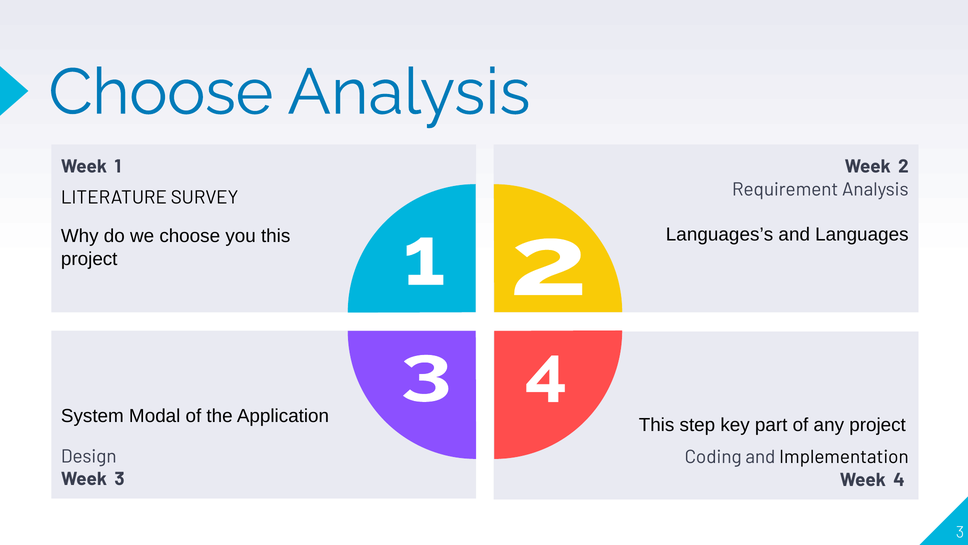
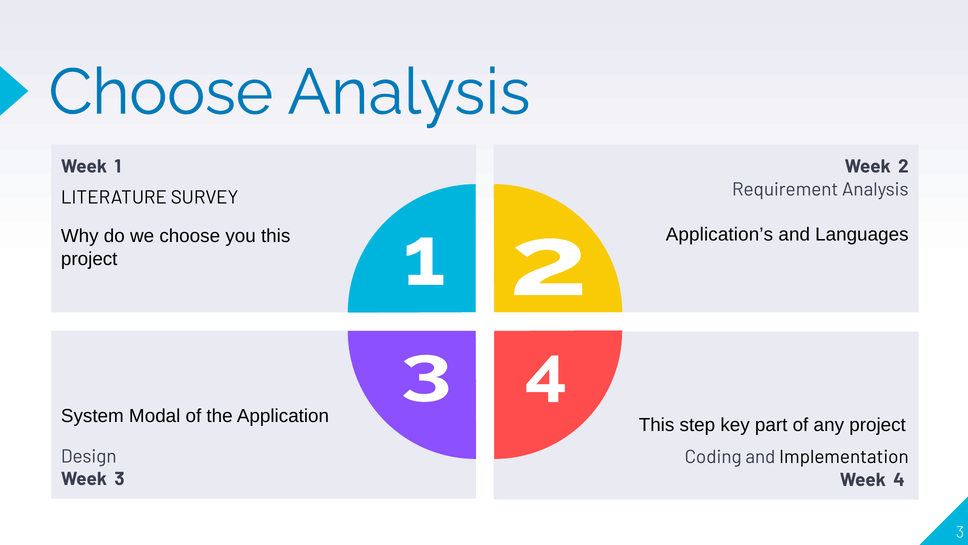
Languages’s: Languages’s -> Application’s (719, 234)
